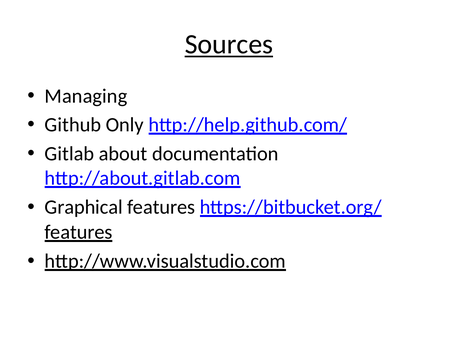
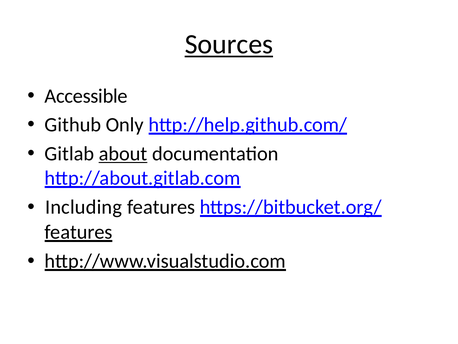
Managing: Managing -> Accessible (86, 96)
about underline: none -> present (123, 154)
Graphical: Graphical -> Including (84, 207)
